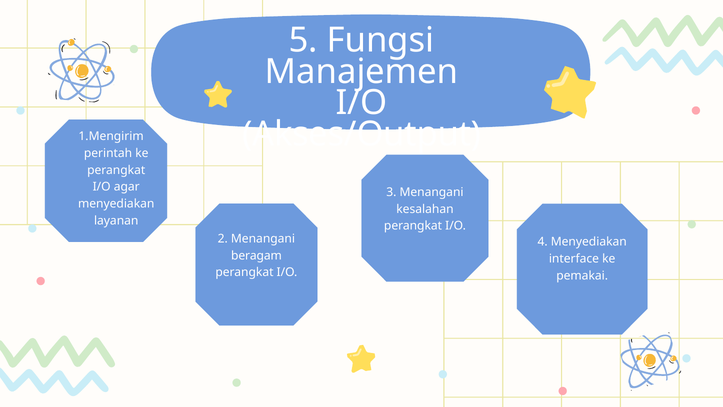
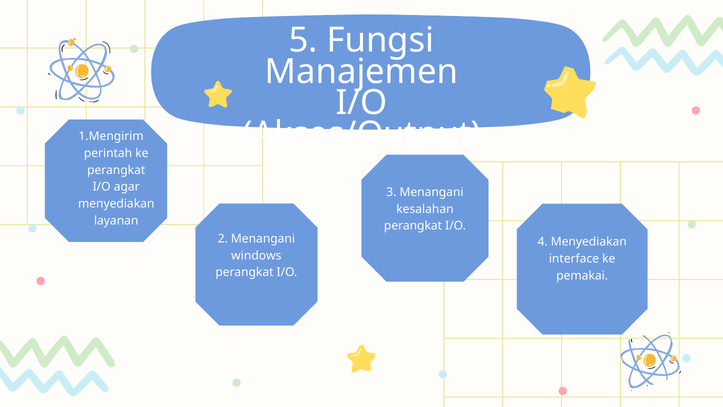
beragam: beragam -> windows (256, 255)
